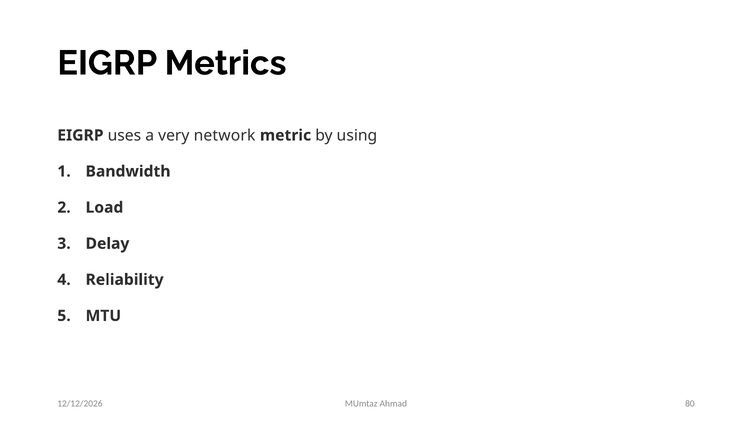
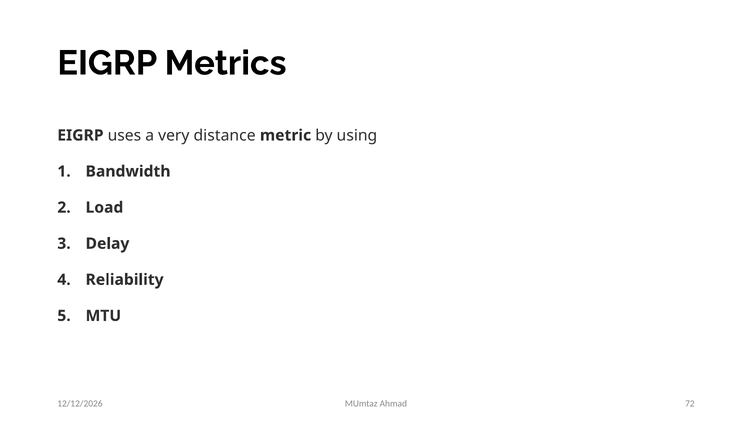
network: network -> distance (225, 135)
80: 80 -> 72 (690, 404)
